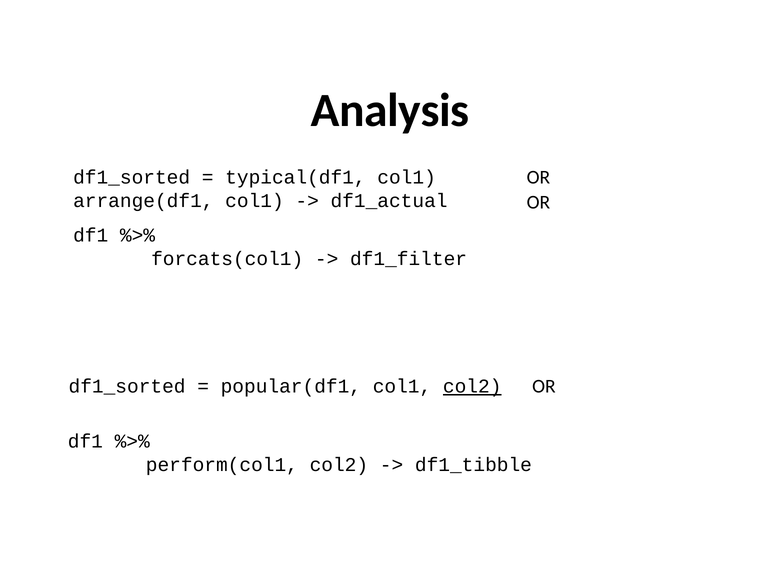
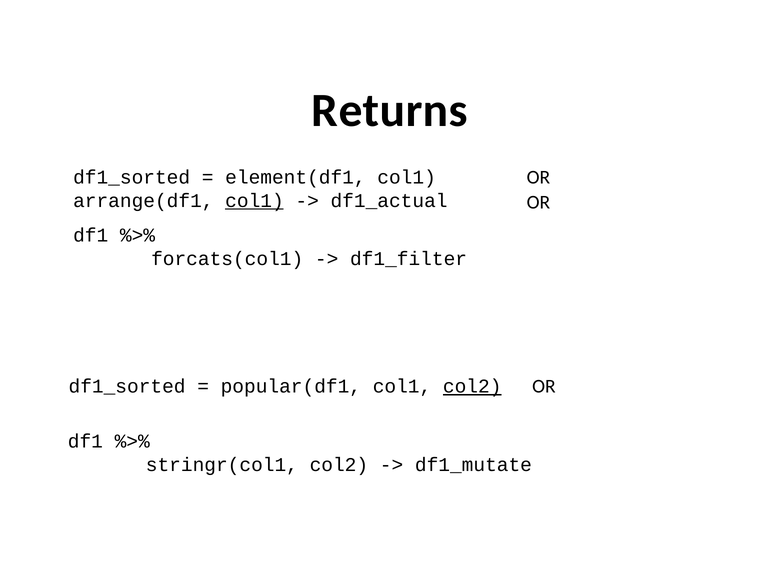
Analysis: Analysis -> Returns (390, 110)
typical(df1: typical(df1 -> element(df1 (295, 177)
col1 underline: none -> present (254, 201)
perform(col1: perform(col1 -> stringr(col1 (222, 465)
df1_tibble: df1_tibble -> df1_mutate (473, 465)
